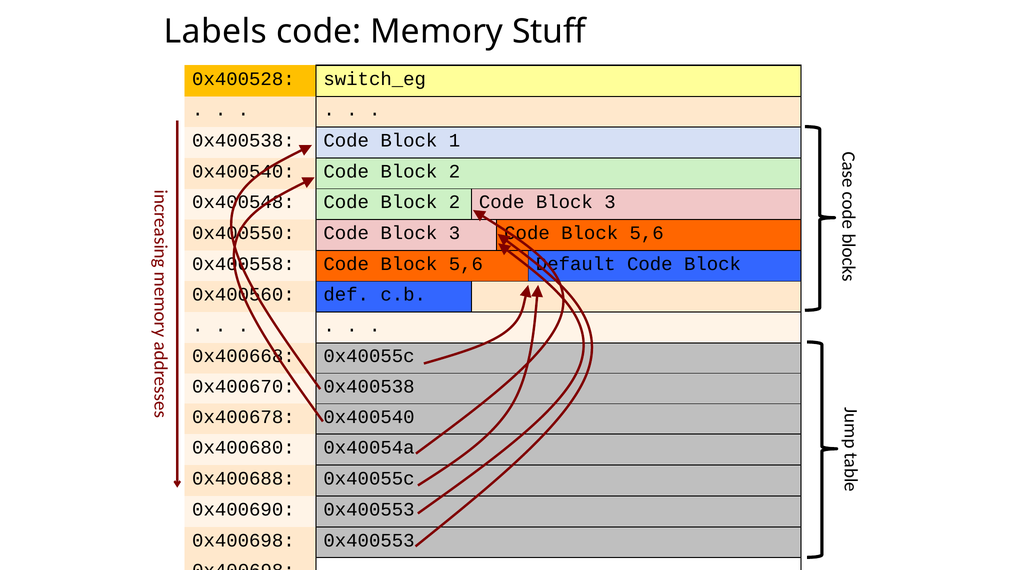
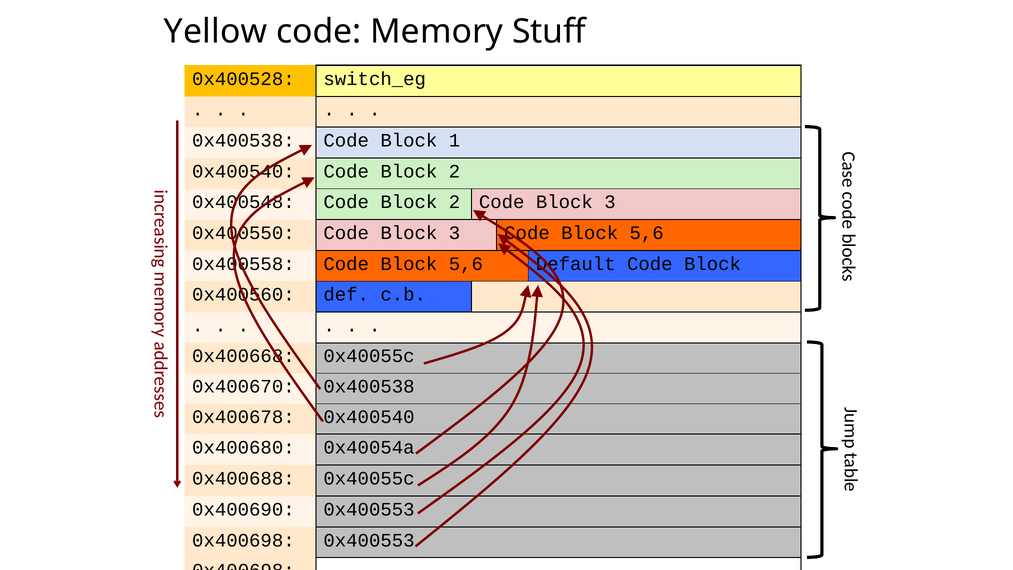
Labels: Labels -> Yellow (216, 31)
